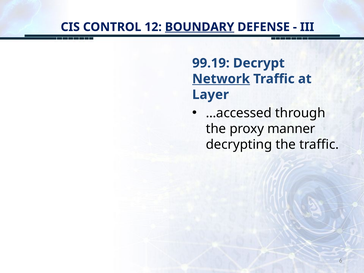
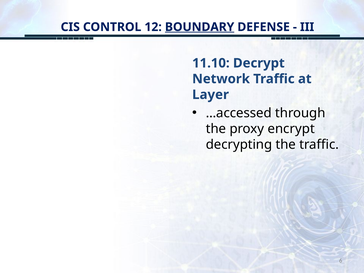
99.19: 99.19 -> 11.10 (211, 63)
Network underline: present -> none (221, 79)
manner: manner -> encrypt (291, 129)
